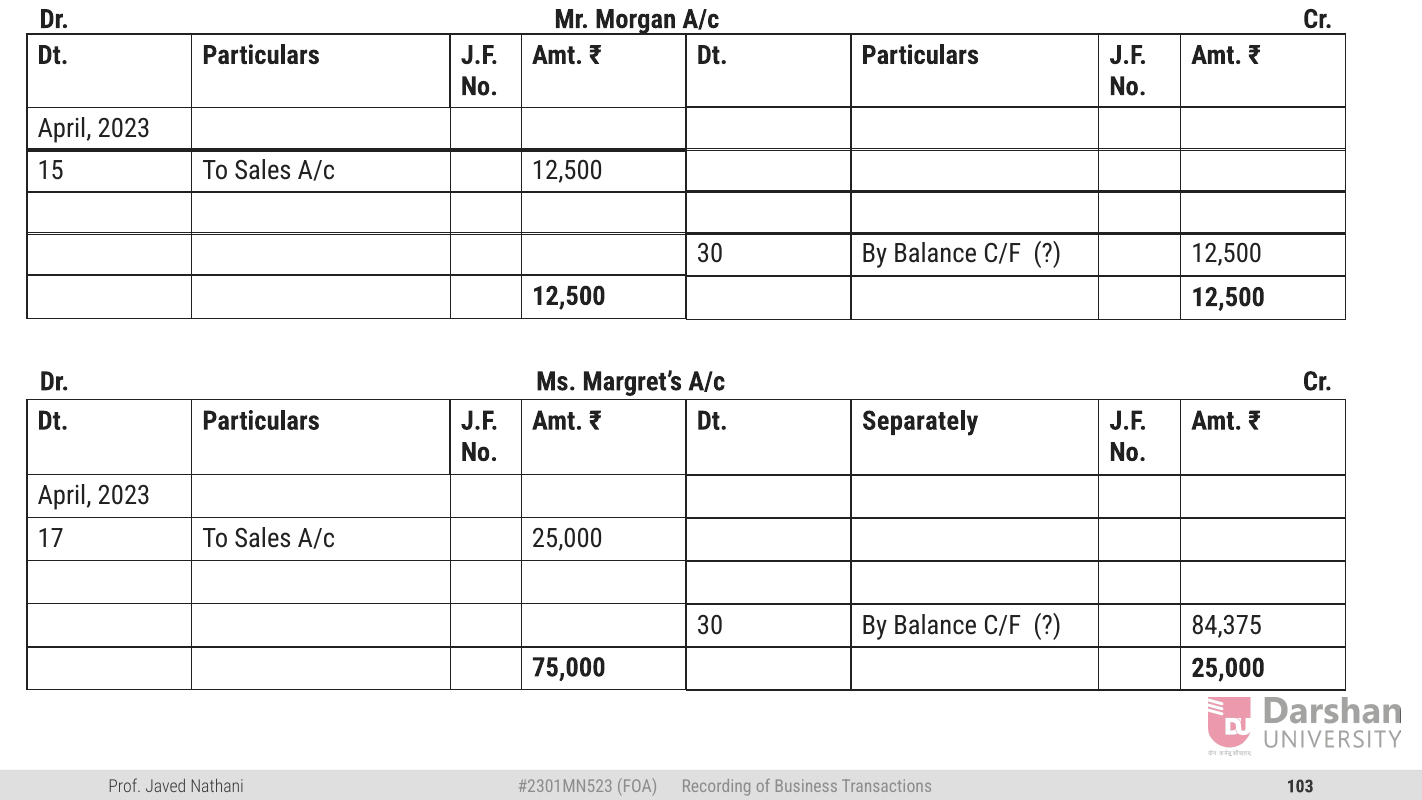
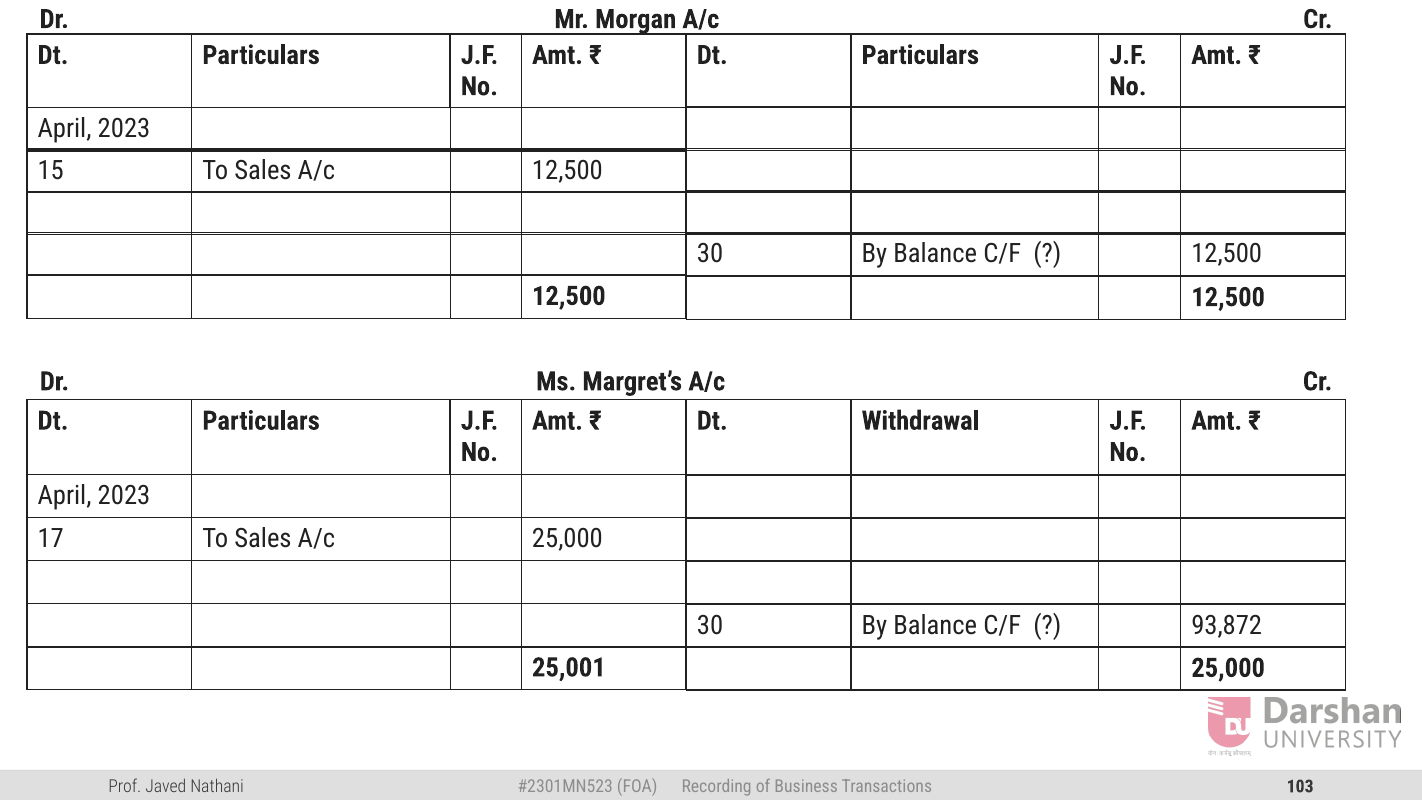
Separately: Separately -> Withdrawal (920, 421)
84,375: 84,375 -> 93,872 (1227, 625)
75,000: 75,000 -> 25,001 (569, 667)
